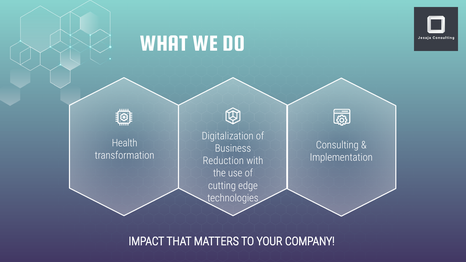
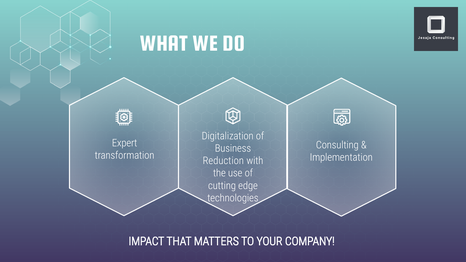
Health: Health -> Expert (125, 143)
